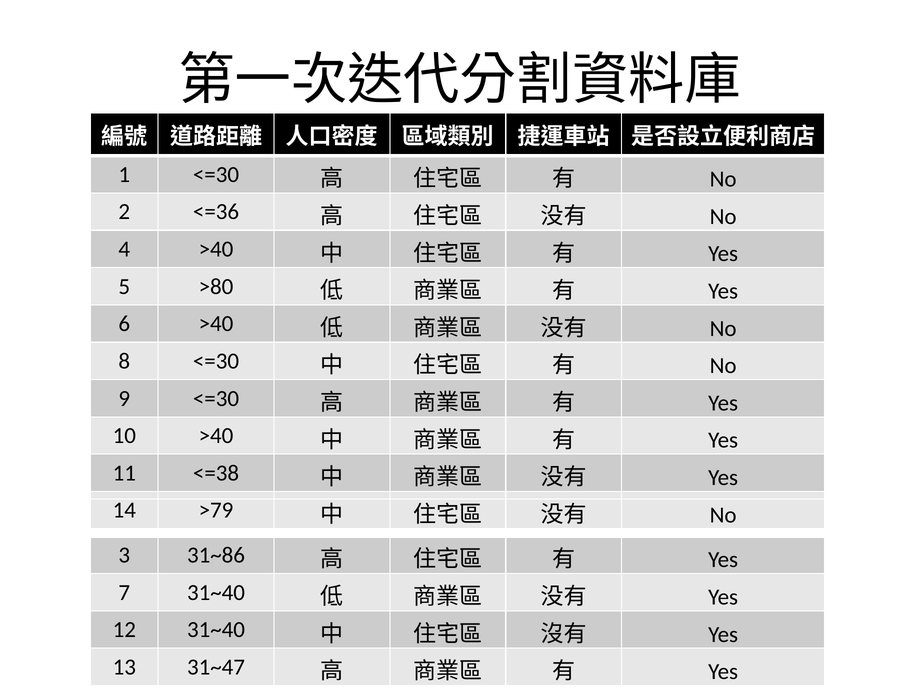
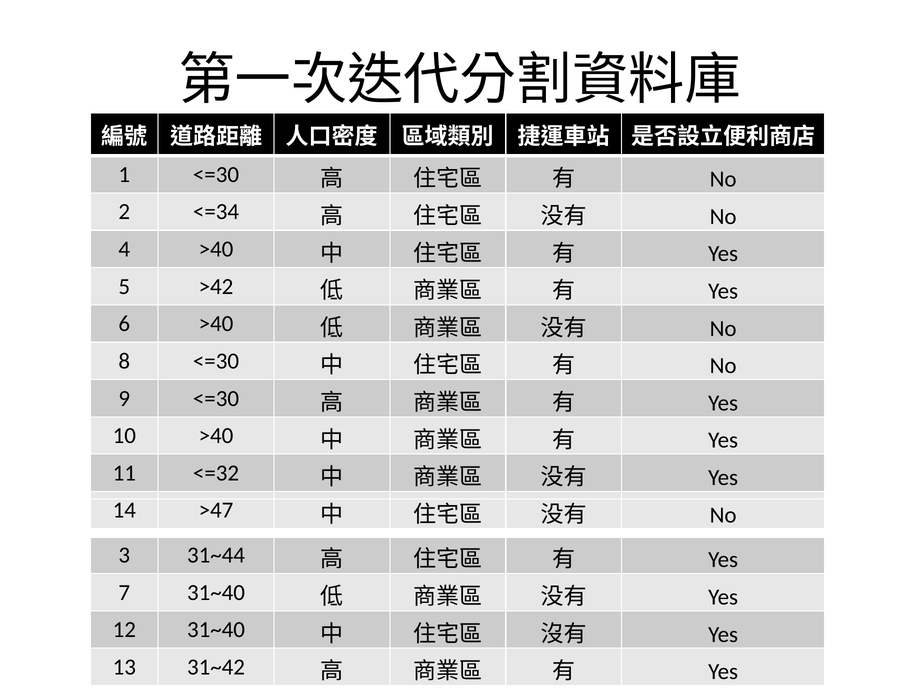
<=36: <=36 -> <=34 (216, 212)
>80: >80 -> >42 (216, 287)
<=38: <=38 -> <=32 (216, 473)
>79: >79 -> >47 (216, 510)
31~86: 31~86 -> 31~44 (216, 555)
31~47: 31~47 -> 31~42 (216, 667)
